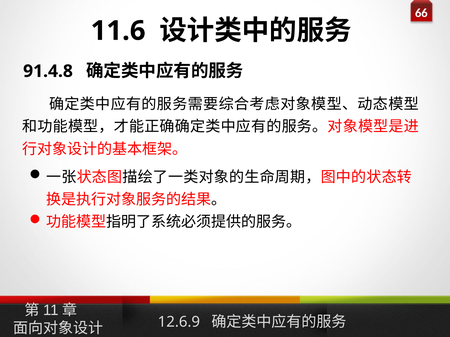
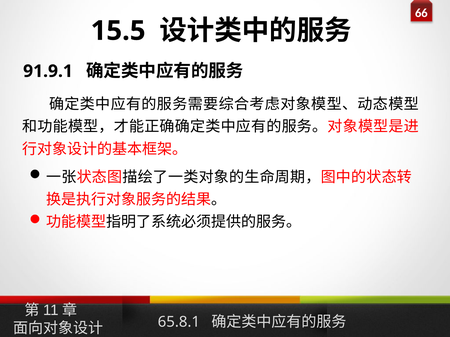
11.6: 11.6 -> 15.5 (118, 31)
91.4.8: 91.4.8 -> 91.9.1 (48, 71)
12.6.9: 12.6.9 -> 65.8.1 (179, 322)
